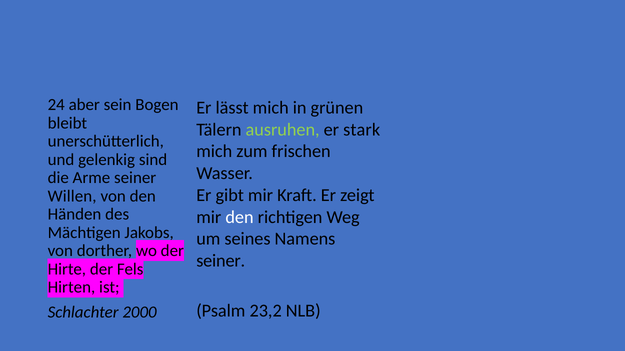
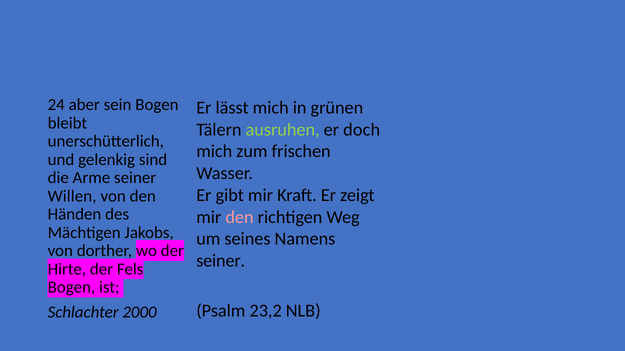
stark: stark -> doch (362, 130)
den colour: white -> pink (239, 217)
Hirten: Hirten -> Bogen (71, 288)
